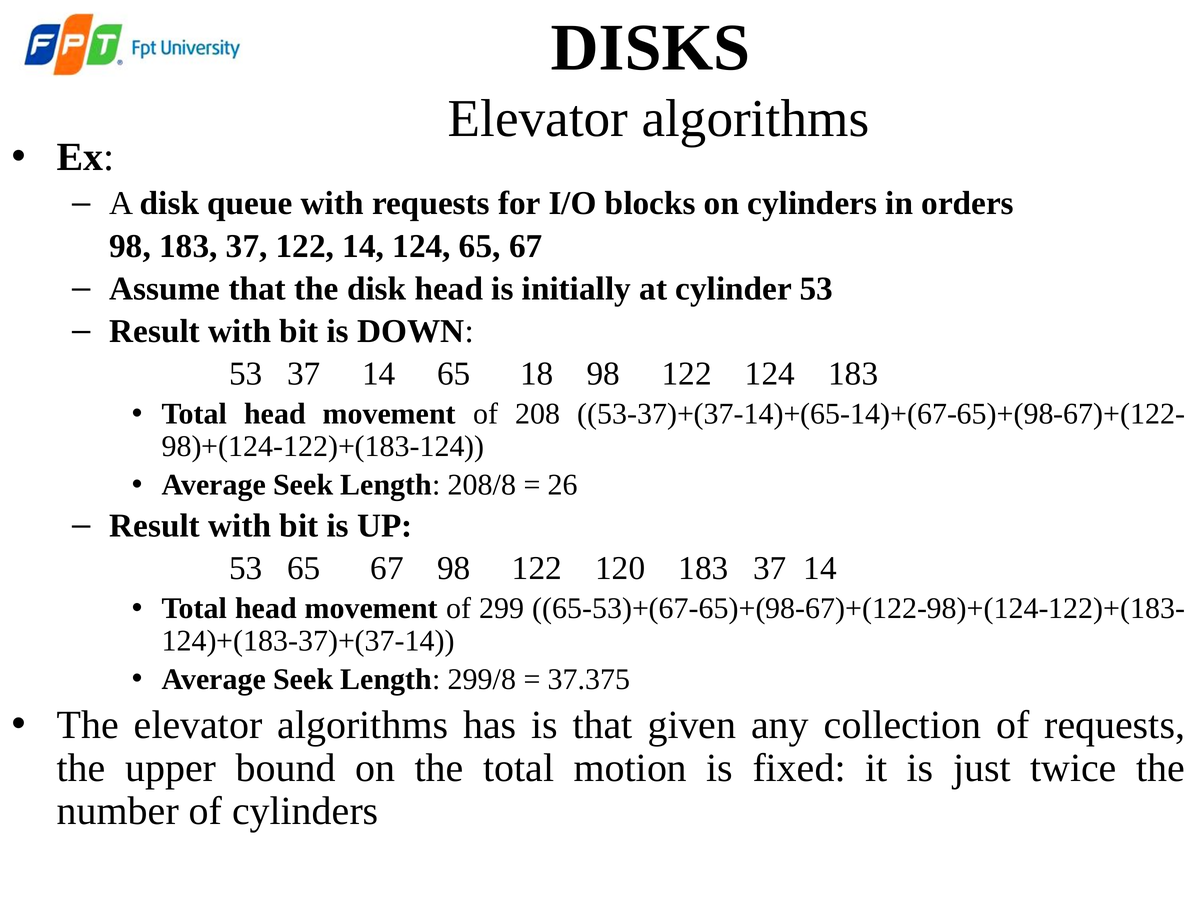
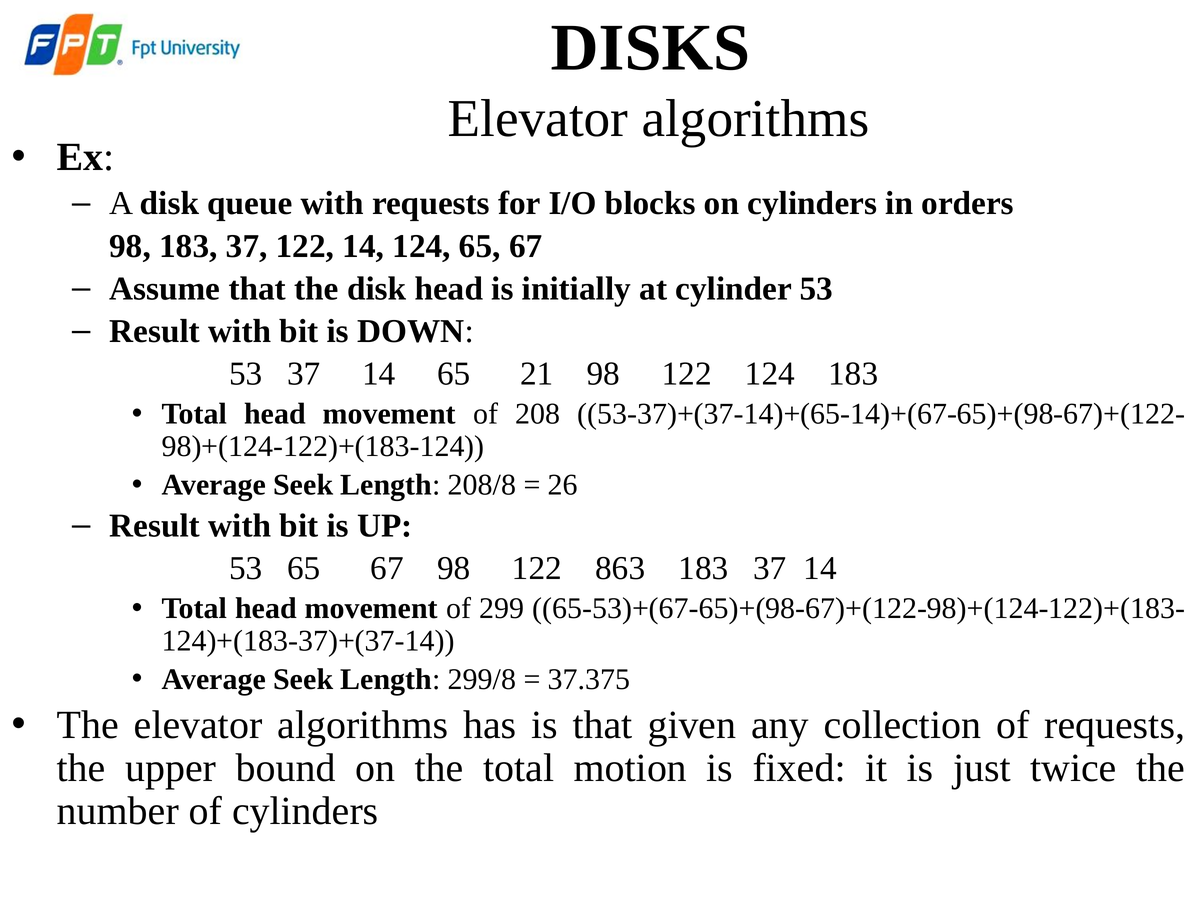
18: 18 -> 21 (537, 374)
120: 120 -> 863 (620, 568)
